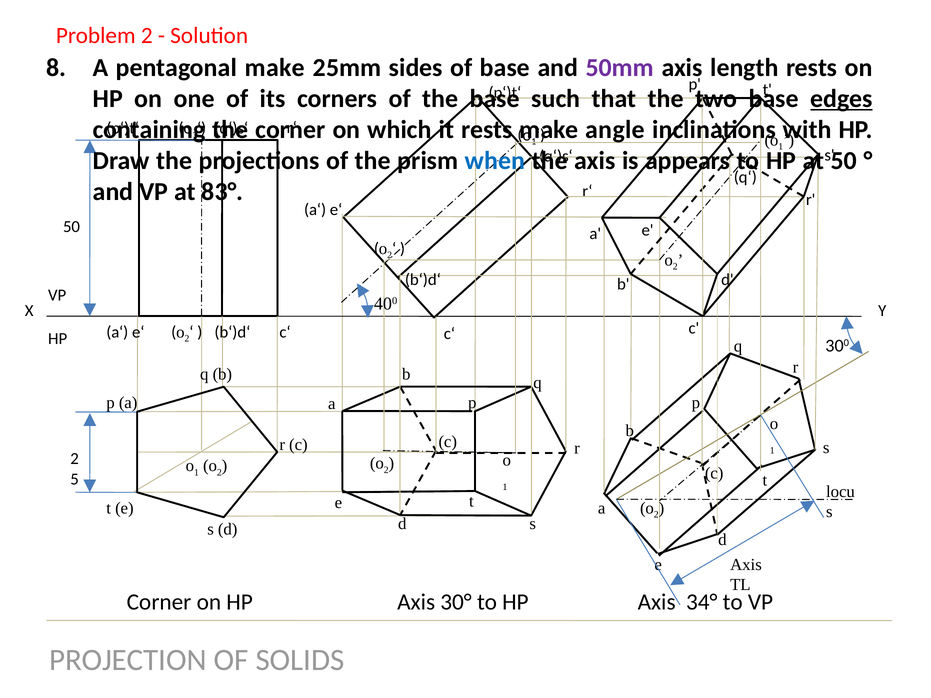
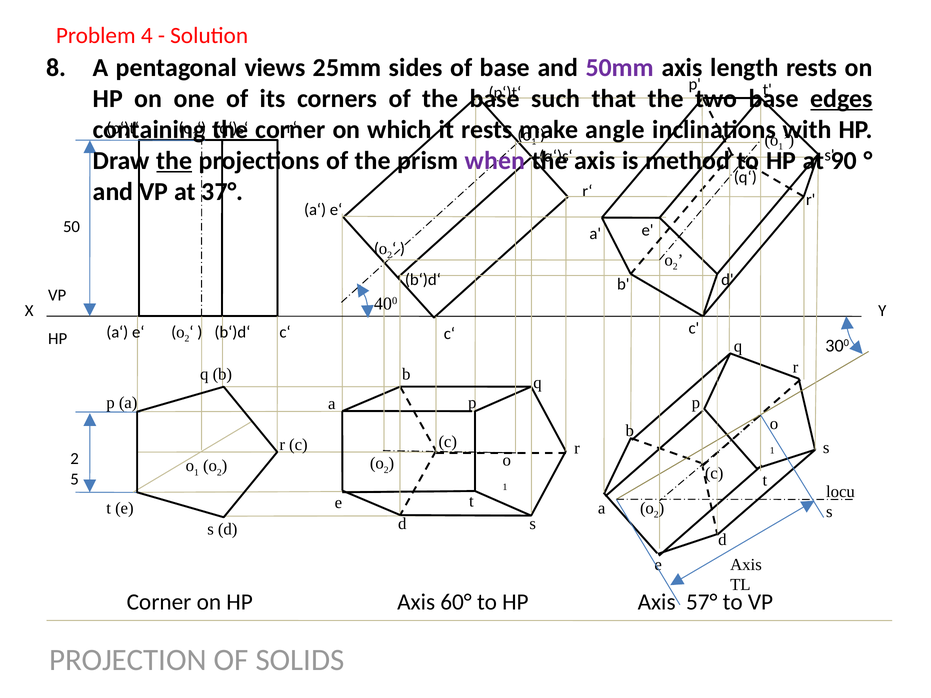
Problem 2: 2 -> 4 (147, 36)
pentagonal make: make -> views (275, 68)
the underline: none -> present (174, 161)
when colour: blue -> purple (495, 161)
appears: appears -> method (688, 161)
at 50: 50 -> 90 (844, 161)
83°: 83° -> 37° (222, 192)
30°: 30° -> 60° (456, 602)
34°: 34° -> 57° (702, 602)
